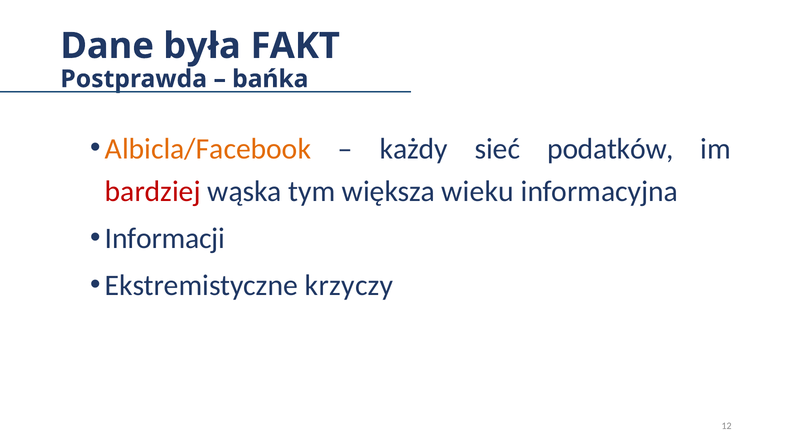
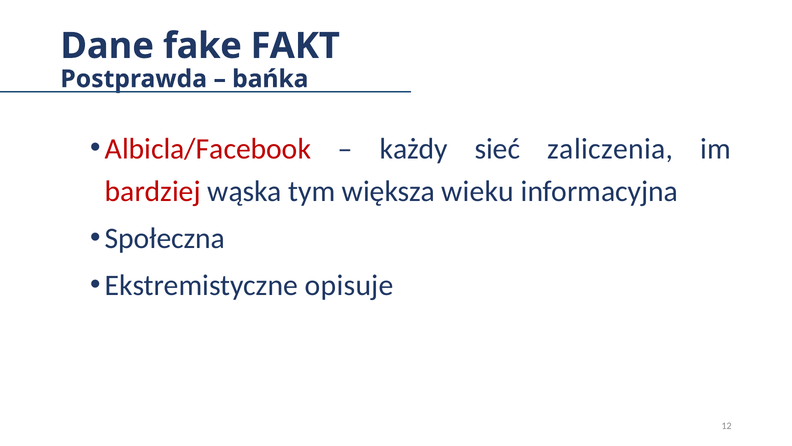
była: była -> fake (202, 46)
Albicla/Facebook colour: orange -> red (208, 149)
podatków: podatków -> zaliczenia (610, 149)
Informacji: Informacji -> Społeczna (165, 238)
krzyczy: krzyczy -> opisuje (349, 285)
